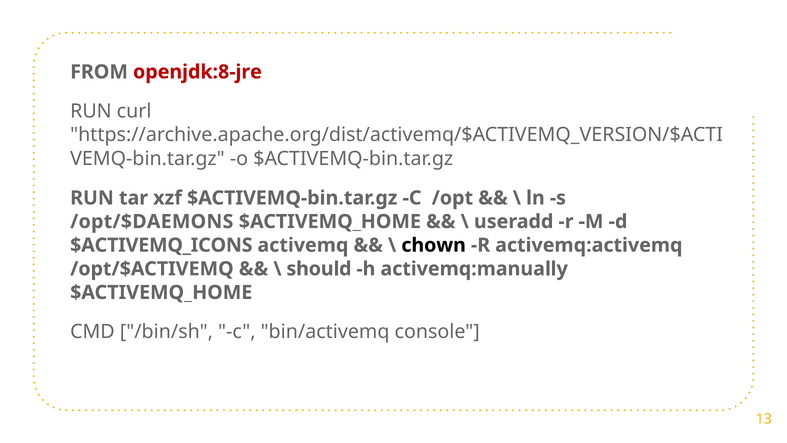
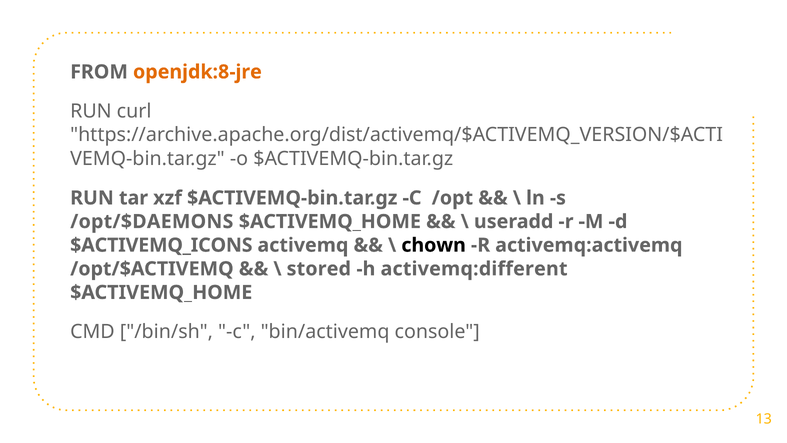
openjdk:8-jre colour: red -> orange (197, 72)
should: should -> stored (319, 269)
activemq:manually: activemq:manually -> activemq:different (474, 269)
